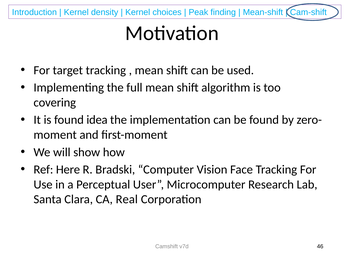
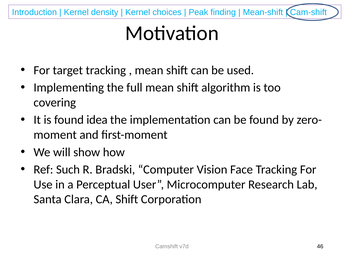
Here: Here -> Such (68, 170)
CA Real: Real -> Shift (127, 199)
